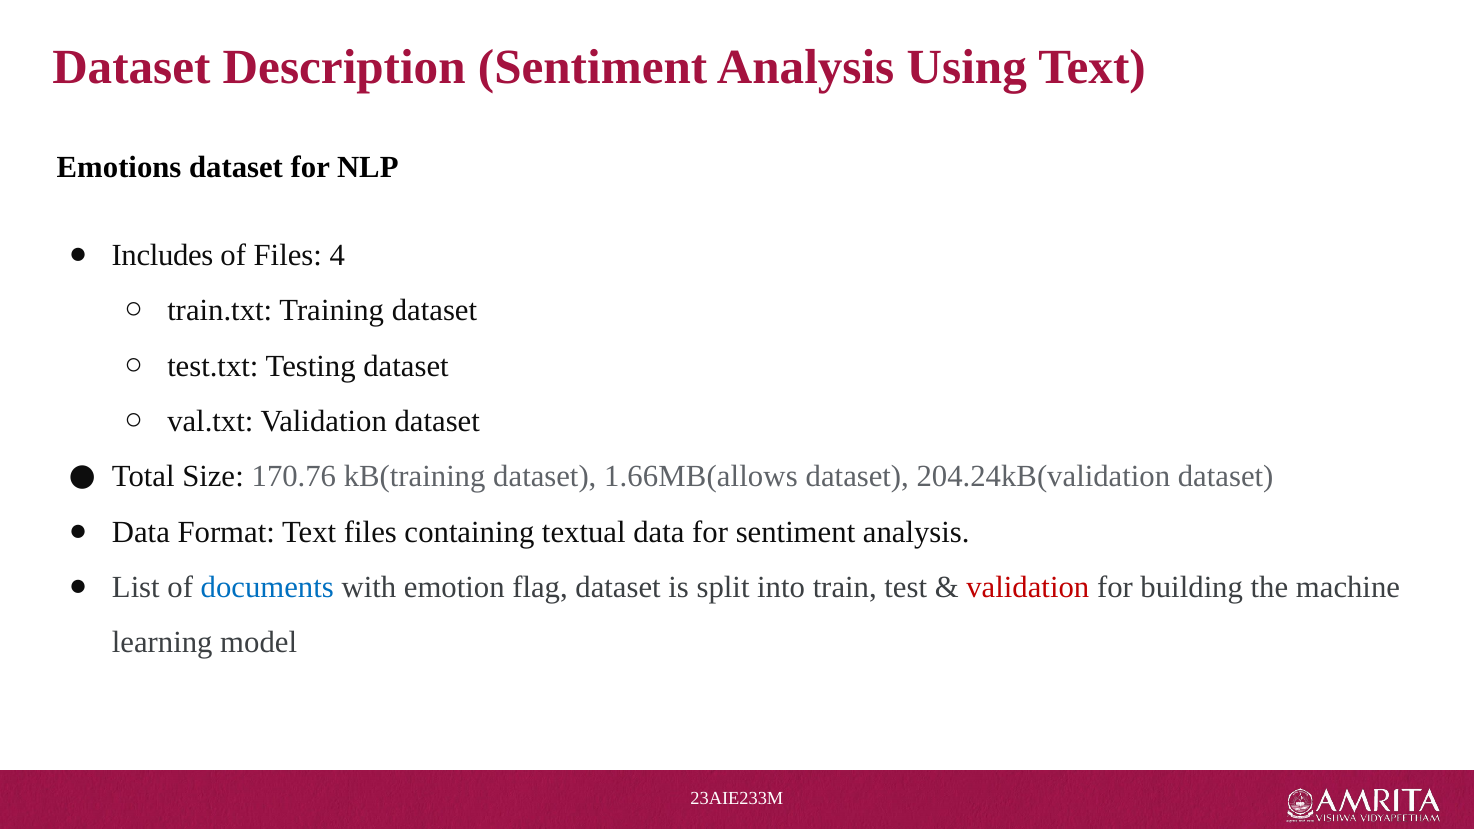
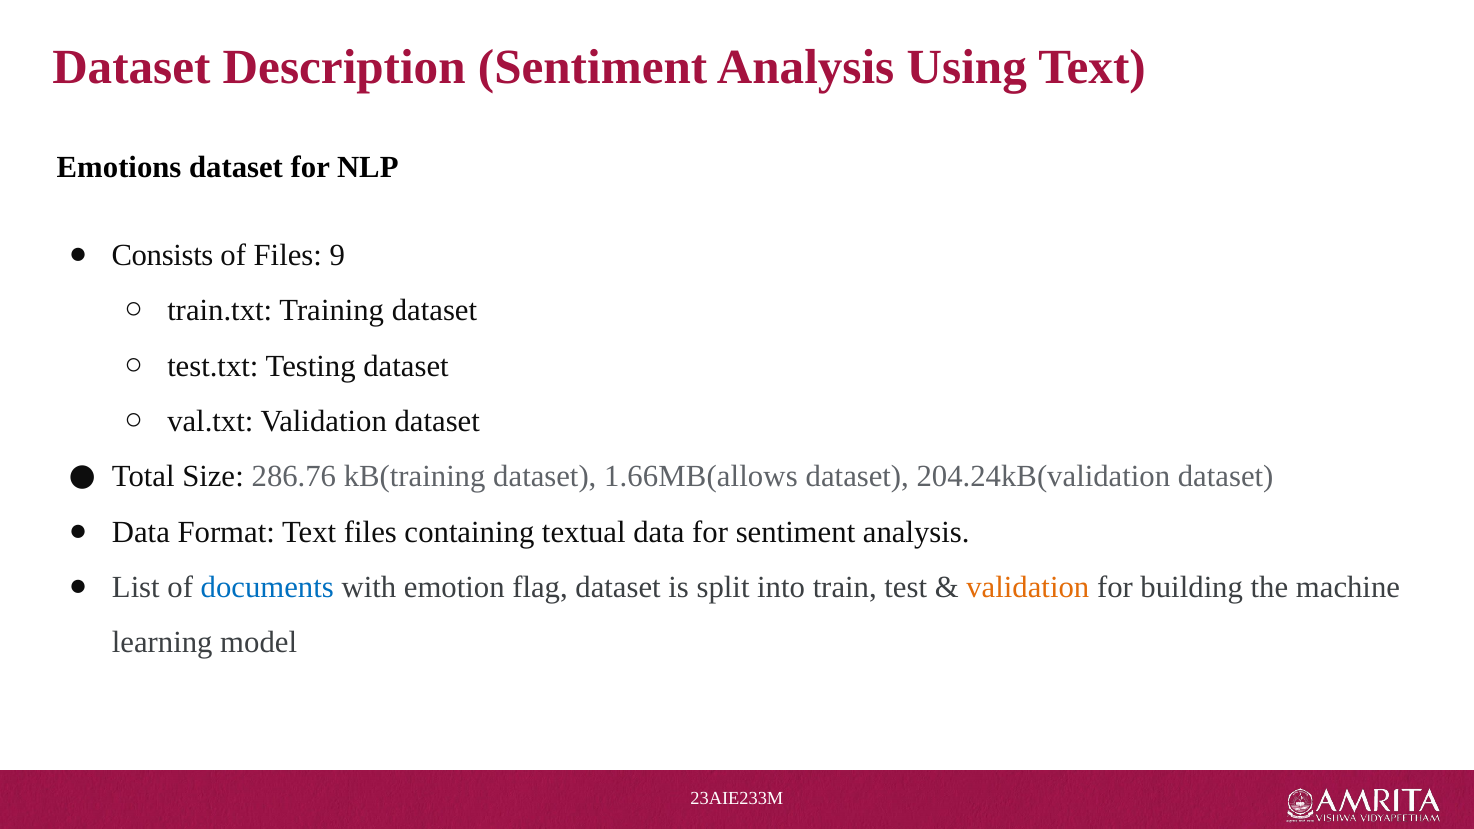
Includes: Includes -> Consists (162, 255)
4: 4 -> 9 (337, 255)
170.76: 170.76 -> 286.76 (294, 477)
validation colour: red -> orange (1028, 588)
